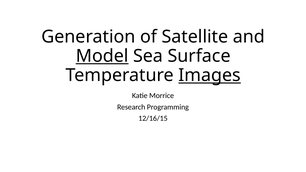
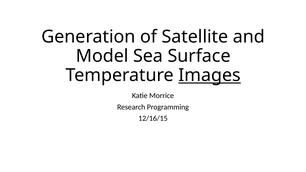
Model underline: present -> none (102, 56)
